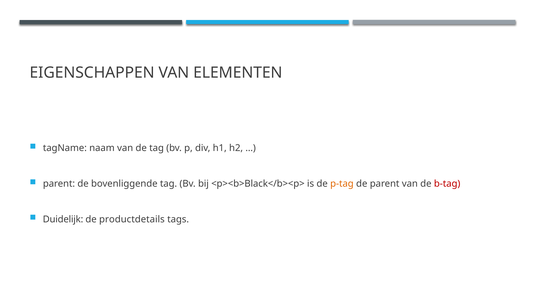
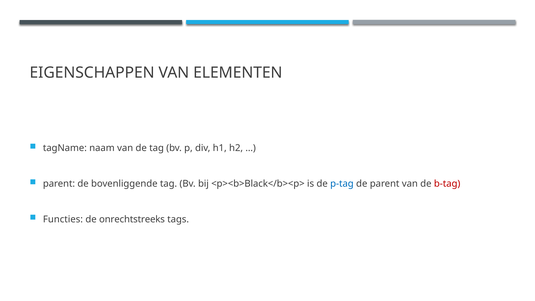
p-tag colour: orange -> blue (342, 184)
Duidelijk: Duidelijk -> Functies (63, 219)
productdetails: productdetails -> onrechtstreeks (132, 219)
